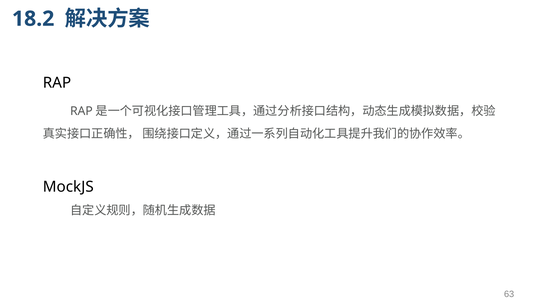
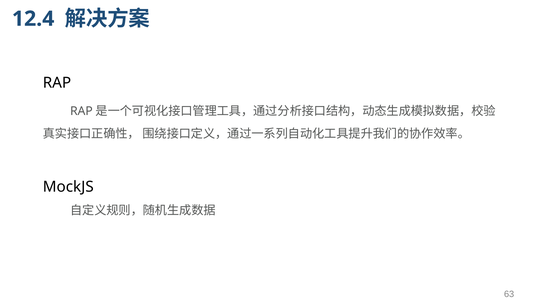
18.2: 18.2 -> 12.4 (33, 19)
